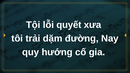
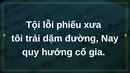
quyết: quyết -> phiếu (69, 25)
